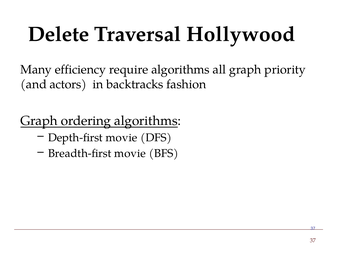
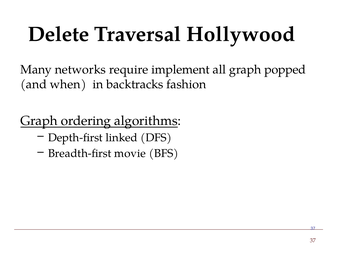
efficiency: efficiency -> networks (80, 69)
require algorithms: algorithms -> implement (181, 69)
priority: priority -> popped (285, 69)
actors: actors -> when (68, 84)
Depth-first movie: movie -> linked (121, 138)
